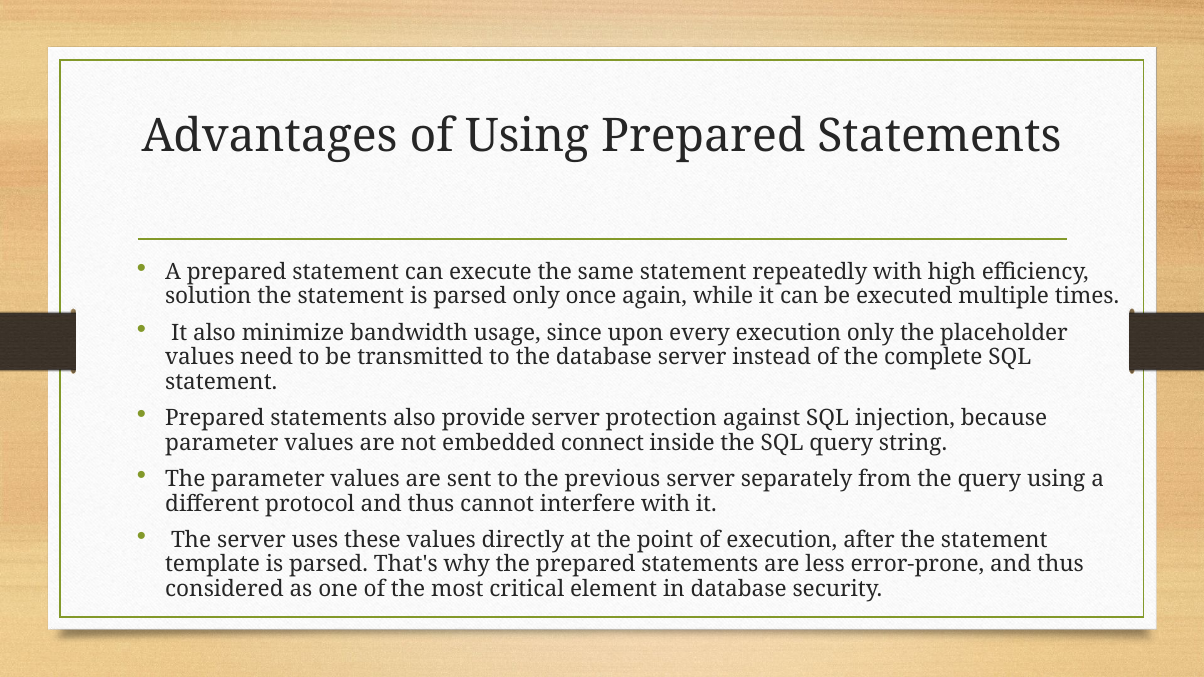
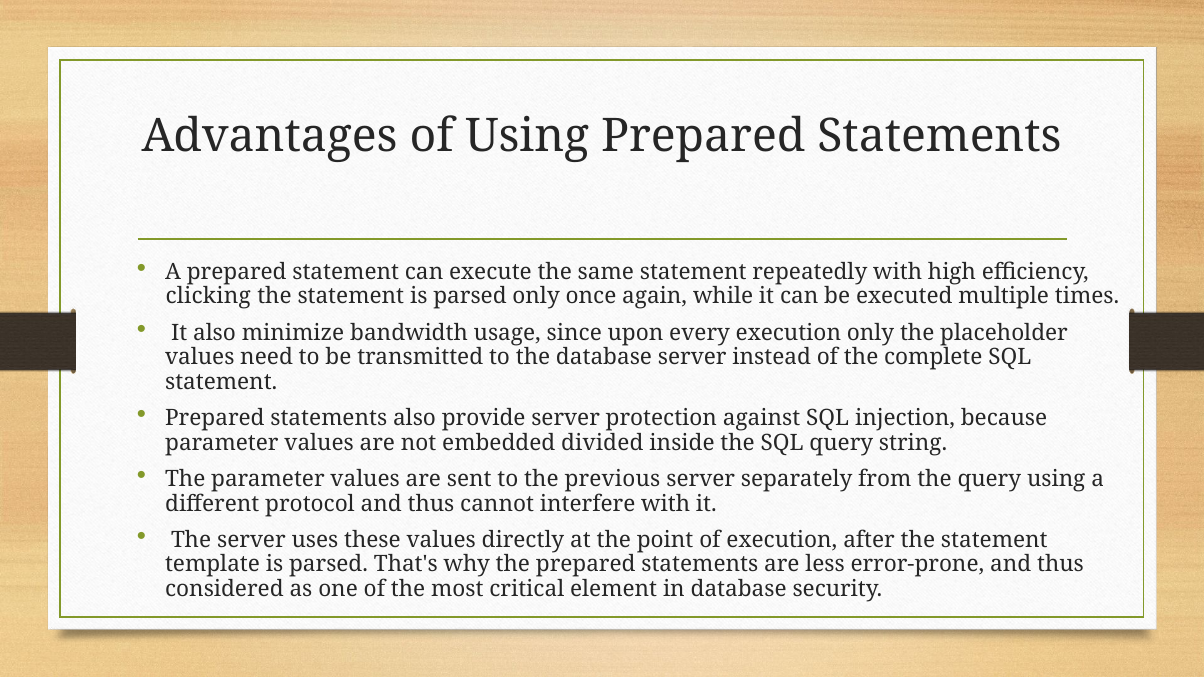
solution: solution -> clicking (208, 297)
connect: connect -> divided (602, 443)
